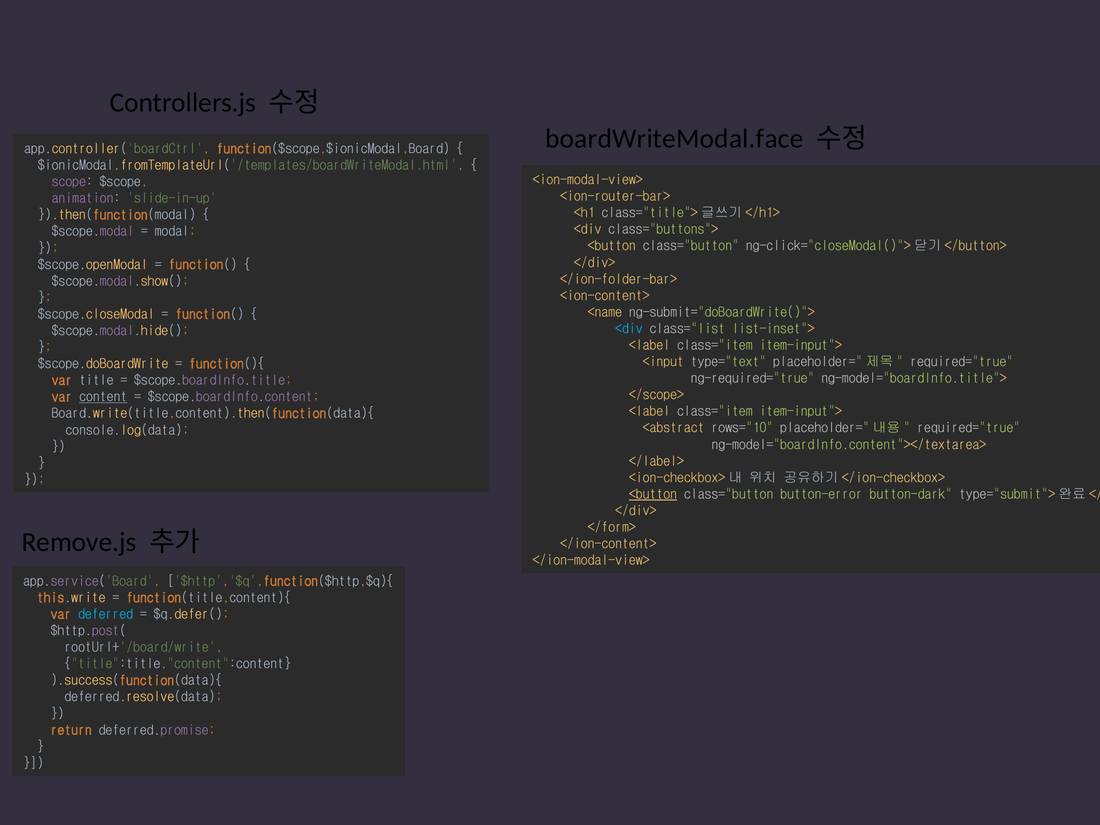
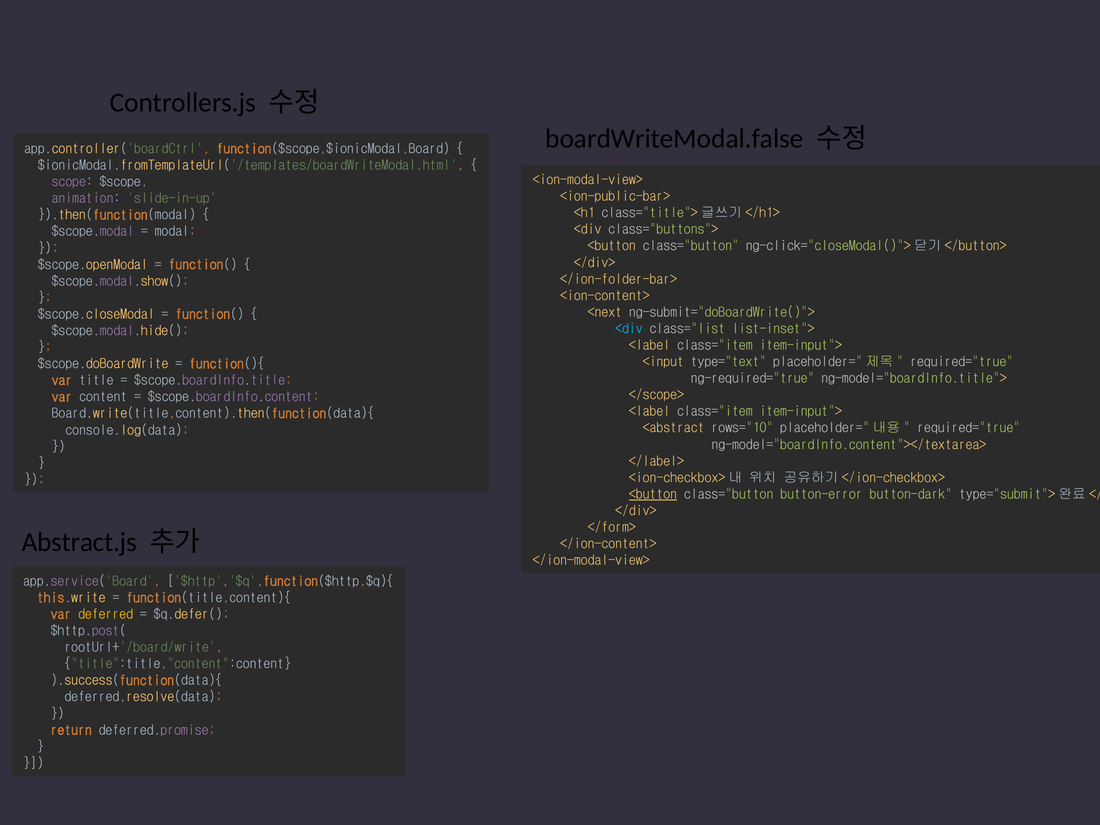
boardWriteModal.face: boardWriteModal.face -> boardWriteModal.false (674, 139)
<ion-router-bar>: <ion-router-bar> -> <ion-public-bar> (615, 196)
<name: <name -> <next (605, 312)
content underline: present -> none (103, 397)
Remove.js: Remove.js -> Abstract.js (79, 542)
deferred colour: light blue -> yellow (106, 614)
